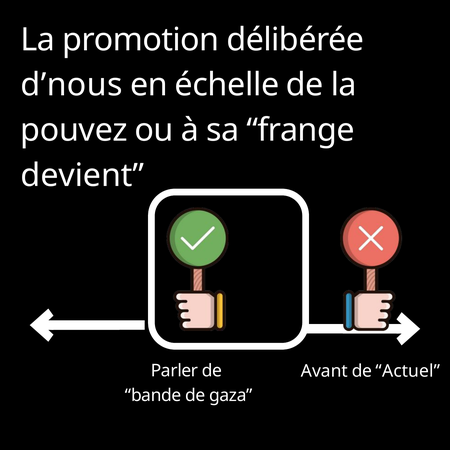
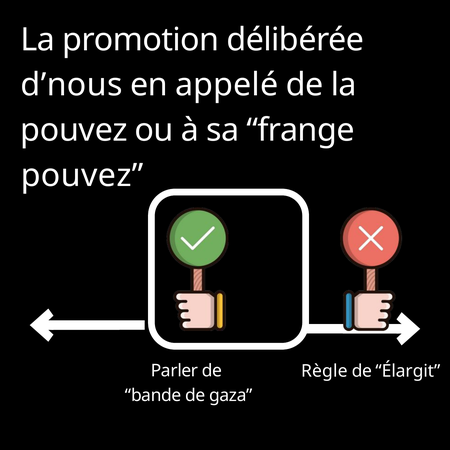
échelle: échelle -> appelé (227, 85)
devient: devient -> pouvez (82, 175)
Avant: Avant -> Règle (324, 371)
Actuel: Actuel -> Élargit (408, 371)
